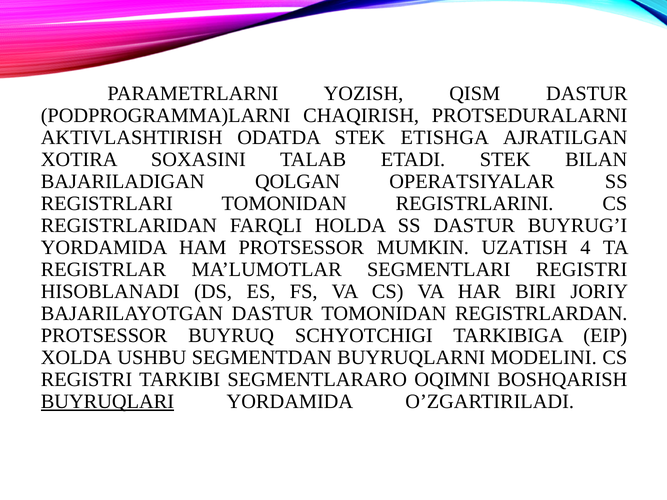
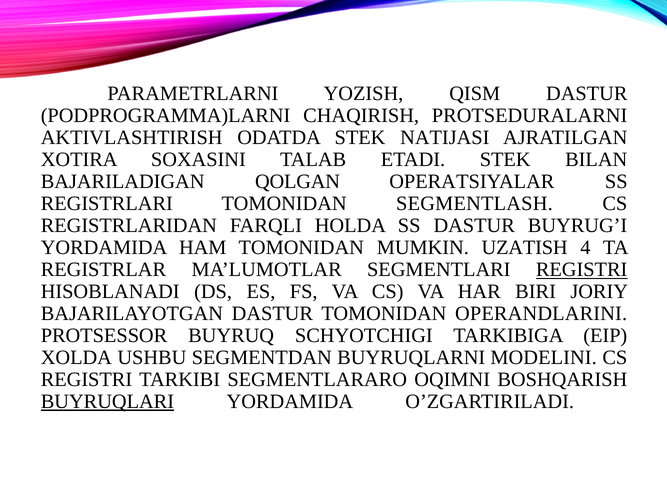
ETISHGA: ETISHGA -> NATIJASI (445, 138)
REGISTRLARINI: REGISTRLARINI -> SEGMENTLASH (474, 204)
HAM PROTSESSOR: PROTSESSOR -> TOMONIDAN (301, 248)
REGISTRI underline: none -> present (582, 270)
REGISTRLARDAN: REGISTRLARDAN -> OPERANDLARINI (541, 314)
